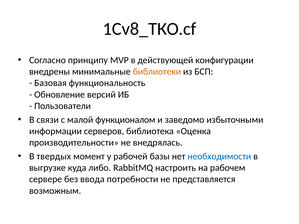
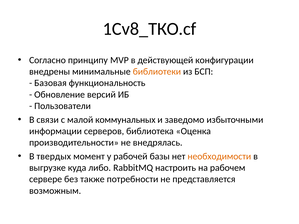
функционалом: функционалом -> коммунальных (125, 120)
необходимости colour: blue -> orange (219, 157)
ввода: ввода -> также (92, 179)
